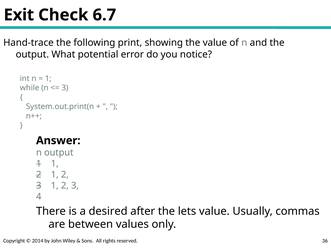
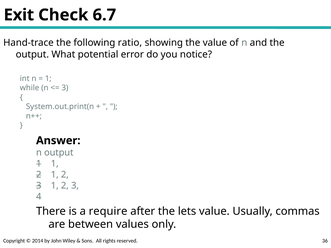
print: print -> ratio (130, 43)
desired: desired -> require (108, 211)
